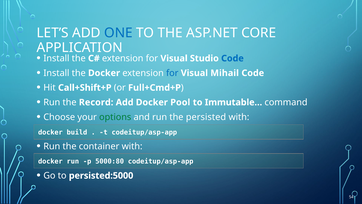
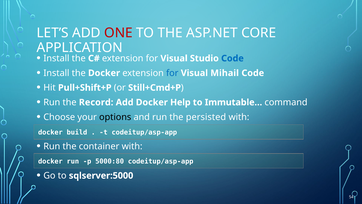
ONE colour: blue -> red (118, 33)
Call+Shift+P: Call+Shift+P -> Pull+Shift+P (85, 88)
Full+Cmd+P: Full+Cmd+P -> Still+Cmd+P (155, 88)
Pool: Pool -> Help (180, 102)
options colour: green -> black (115, 117)
persisted:5000: persisted:5000 -> sqlserver:5000 (101, 175)
